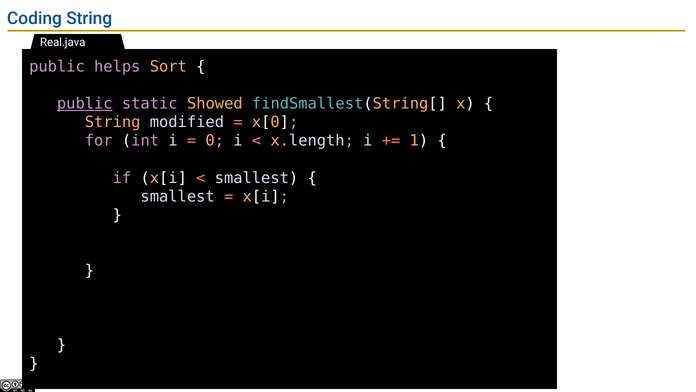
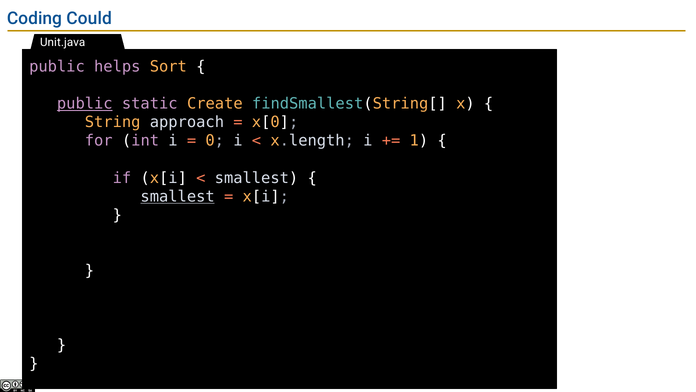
Coding String: String -> Could (89, 19)
Real.java: Real.java -> Unit.java (63, 43)
Showed: Showed -> Create (215, 104)
modified: modified -> approach (187, 122)
smallest underline: none -> present (178, 196)
